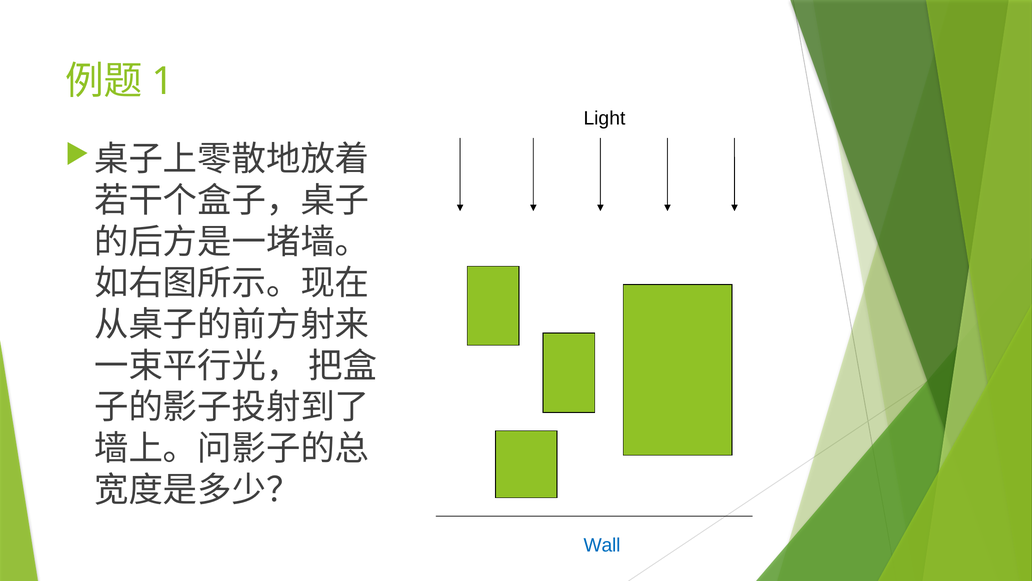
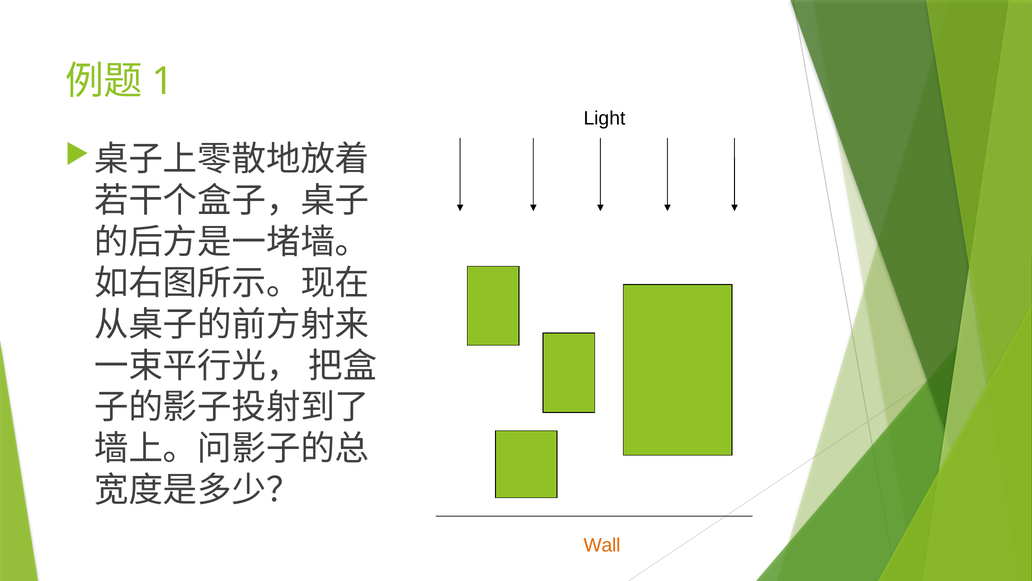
Wall colour: blue -> orange (602, 545)
